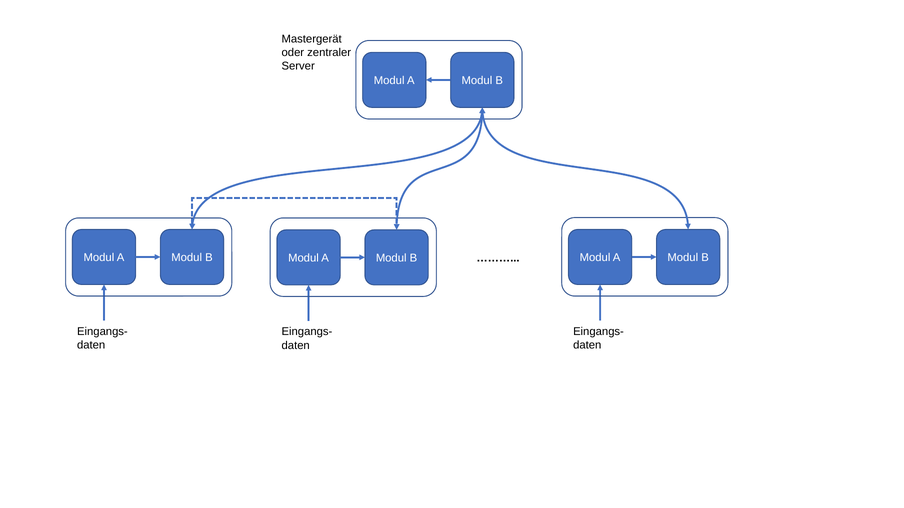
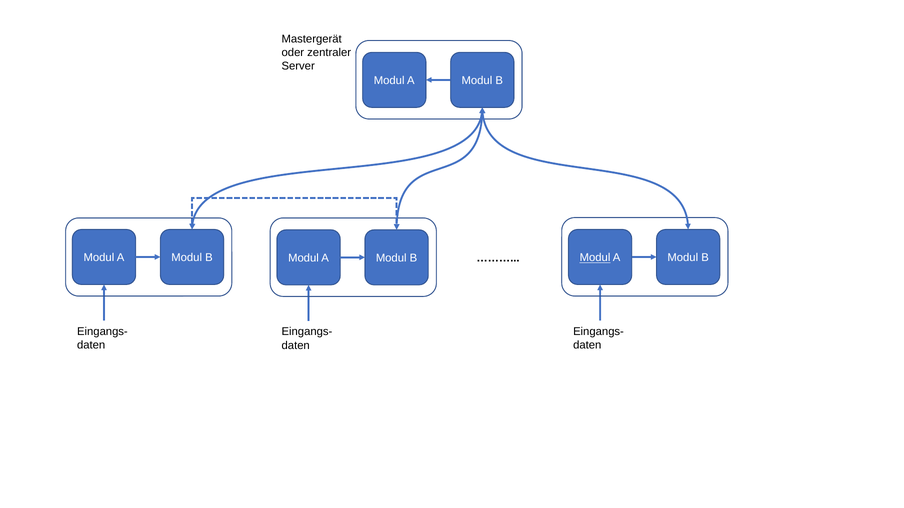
Modul underline: none -> present (595, 258)
